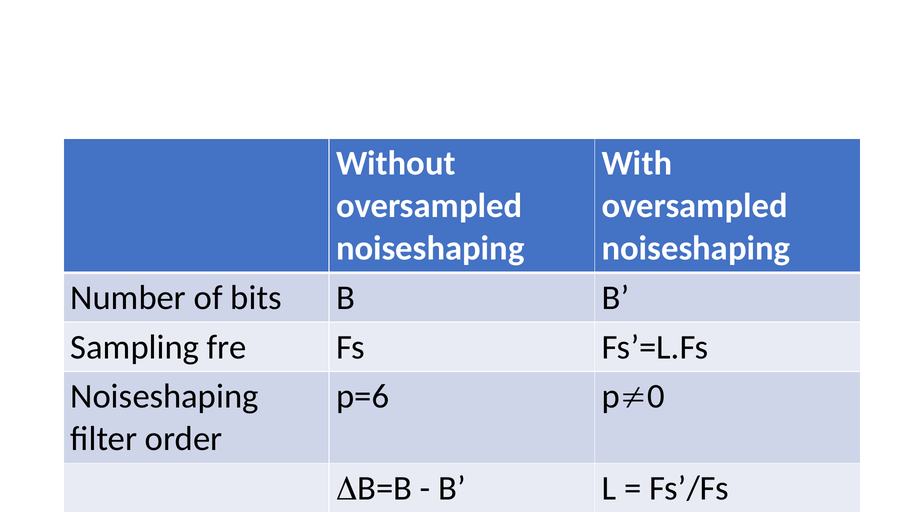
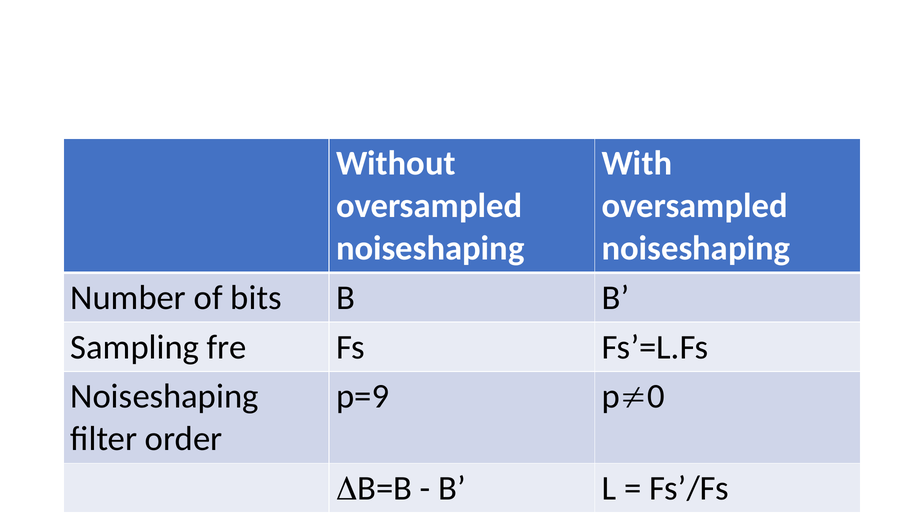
p=6: p=6 -> p=9 (363, 396)
